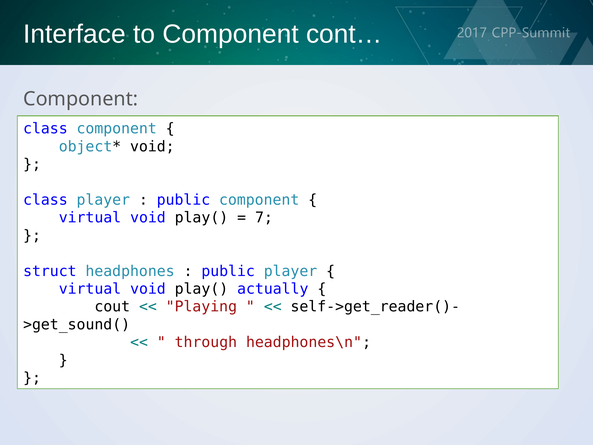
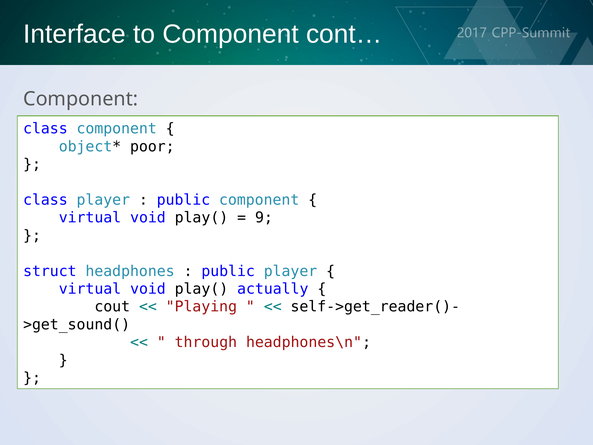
void: void -> poor (152, 146)
7: 7 -> 9 (264, 218)
